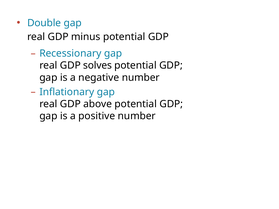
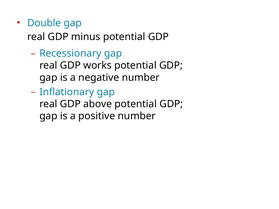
solves: solves -> works (97, 66)
